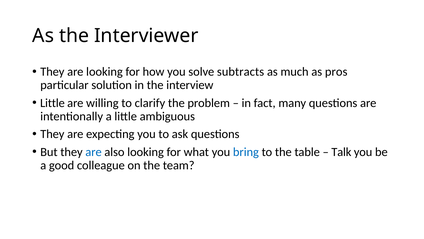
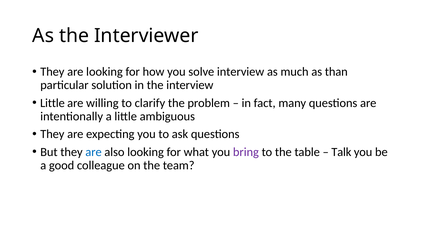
solve subtracts: subtracts -> interview (241, 72)
pros: pros -> than (336, 72)
bring colour: blue -> purple (246, 152)
